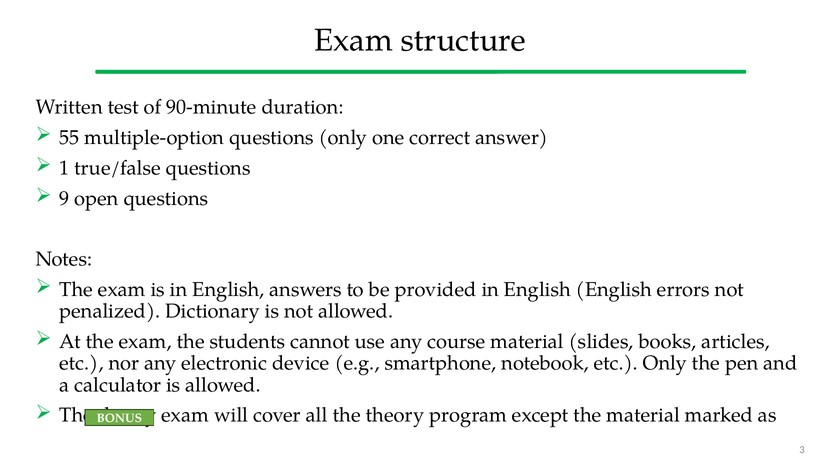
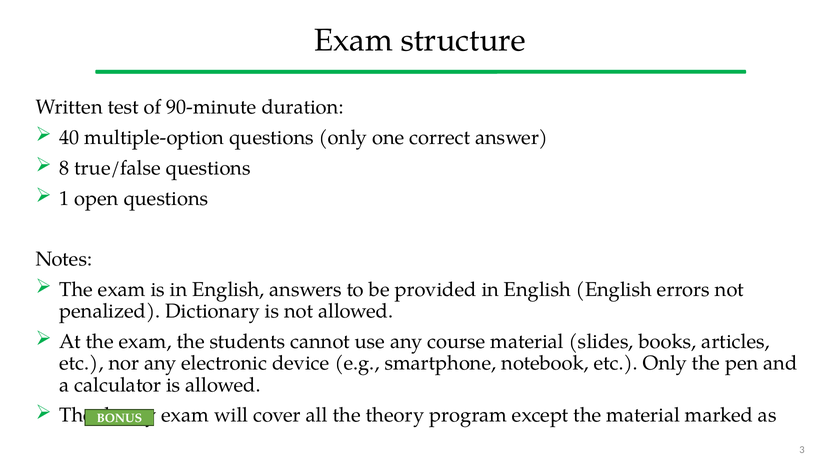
55: 55 -> 40 (69, 138)
1: 1 -> 8 (64, 168)
9: 9 -> 1 (64, 199)
